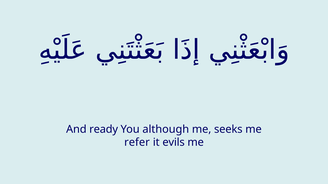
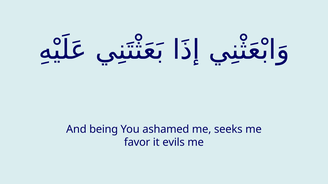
ready: ready -> being (104, 130)
although: although -> ashamed (166, 130)
refer: refer -> favor (137, 143)
